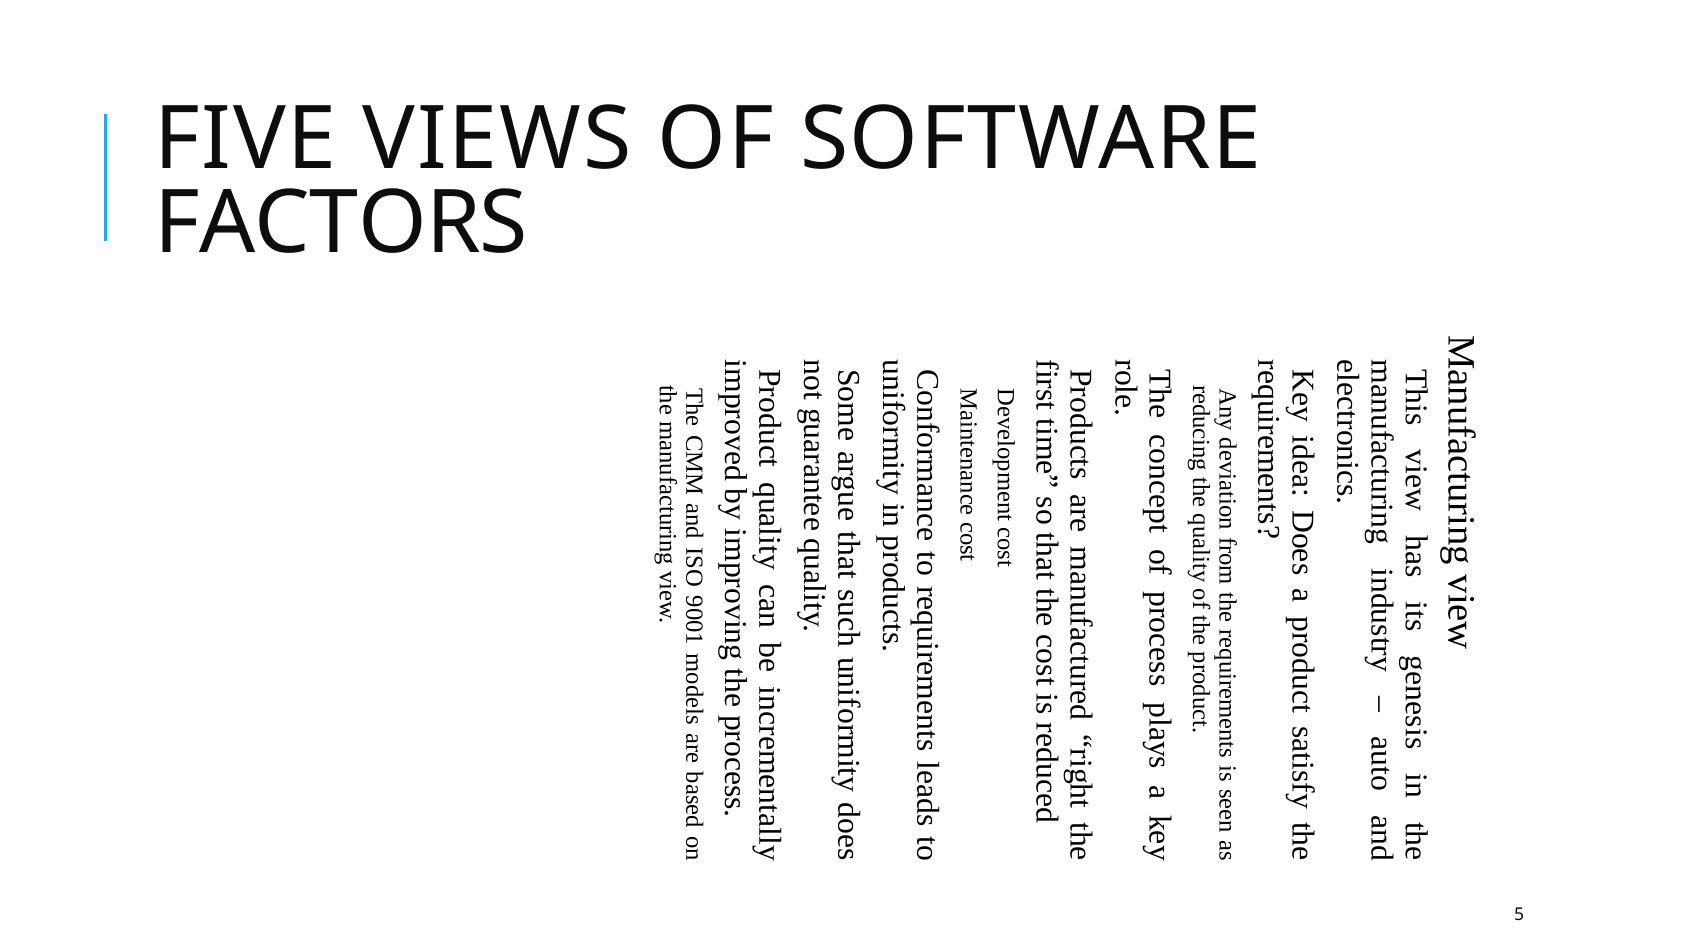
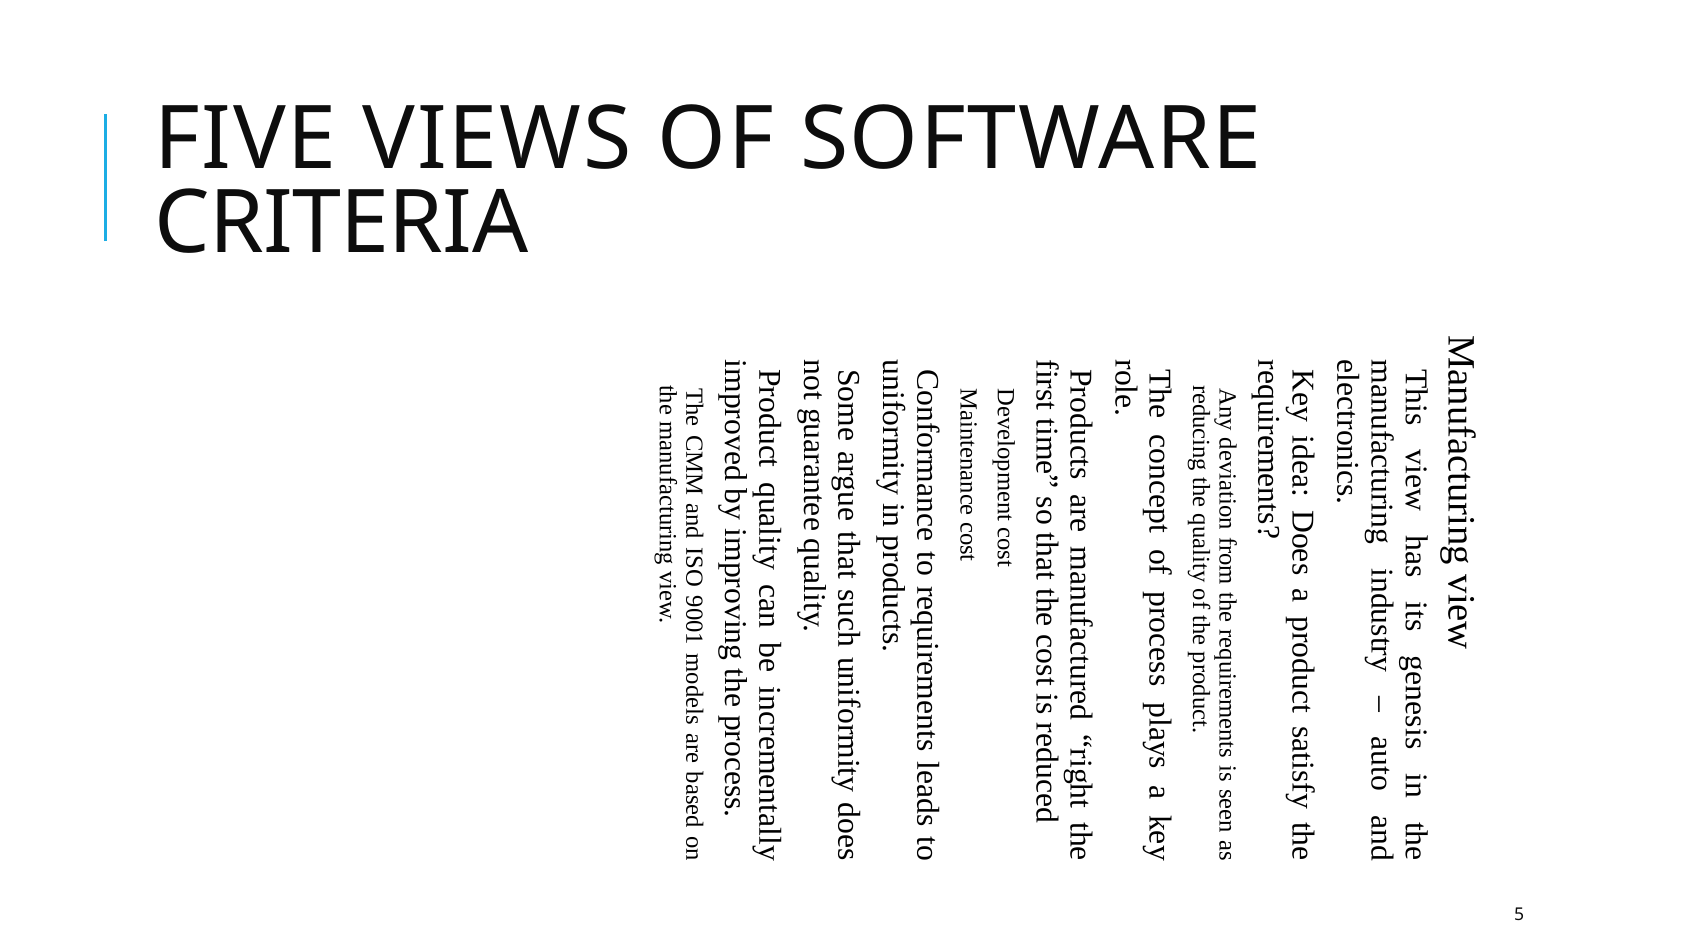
FACTORS: FACTORS -> CRITERIA (341, 223)
